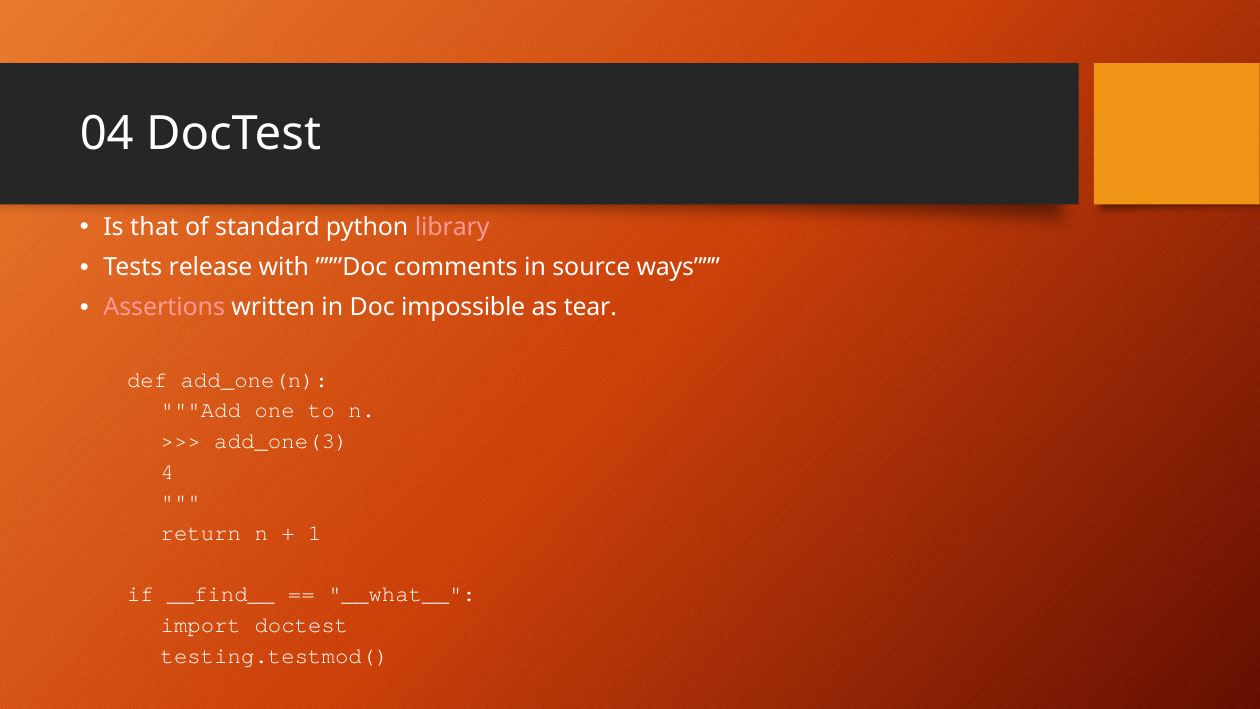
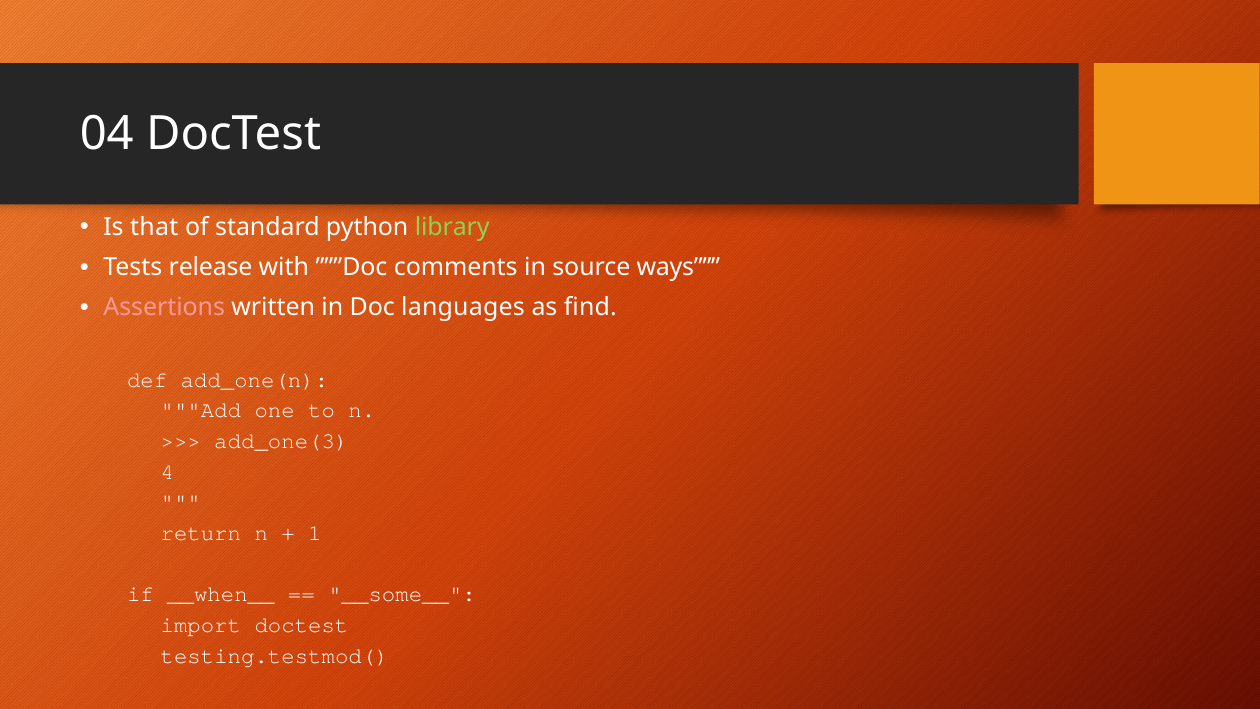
library colour: pink -> light green (452, 227)
impossible: impossible -> languages (463, 308)
tear: tear -> find (590, 308)
__find__: __find__ -> __when__ (221, 594)
__what__: __what__ -> __some__ (402, 594)
